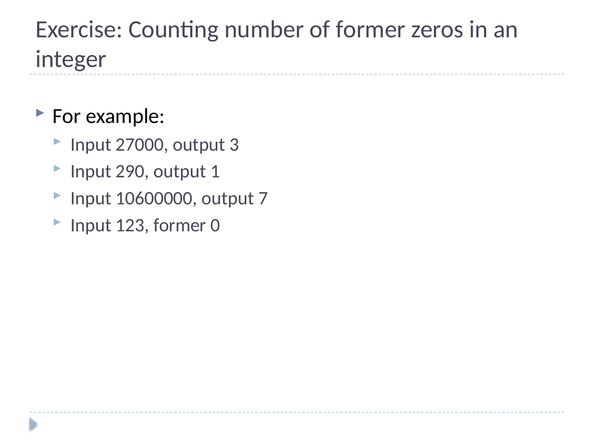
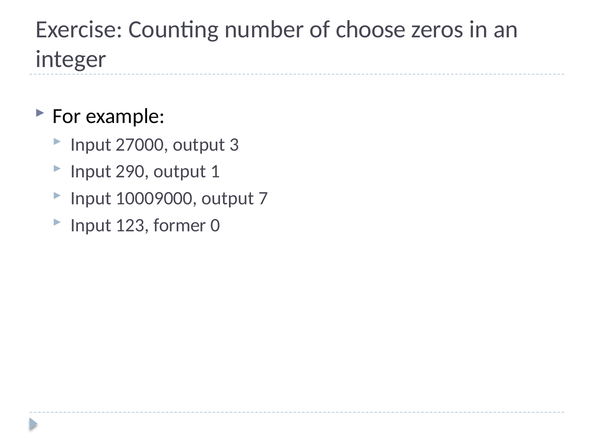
of former: former -> choose (371, 29)
10600000: 10600000 -> 10009000 (156, 198)
